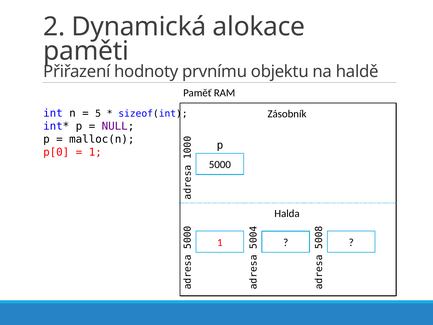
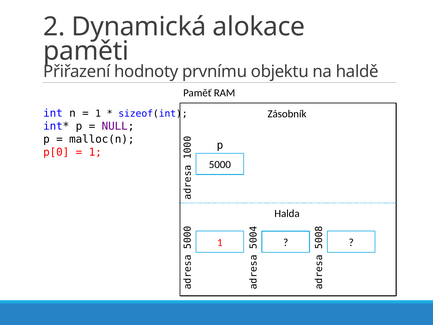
5: 5 -> 1 (98, 114)
